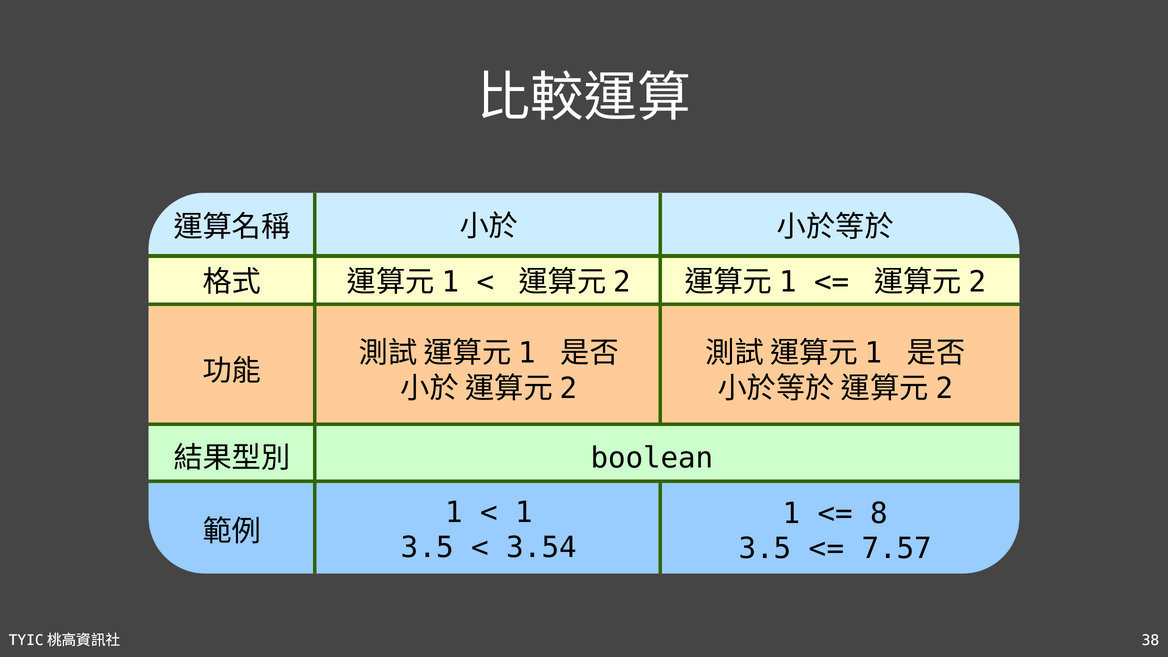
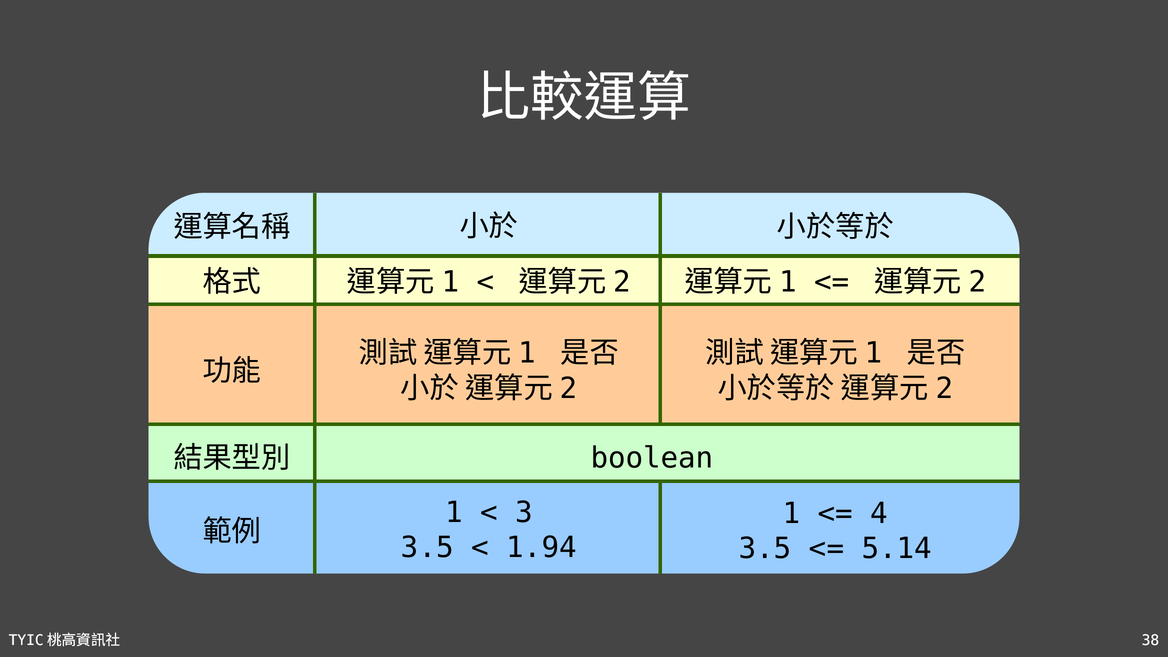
1: 1 -> 3 (524, 513)
8: 8 -> 4 (879, 514)
3.54: 3.54 -> 1.94 (542, 548)
7.57: 7.57 -> 5.14 (897, 549)
